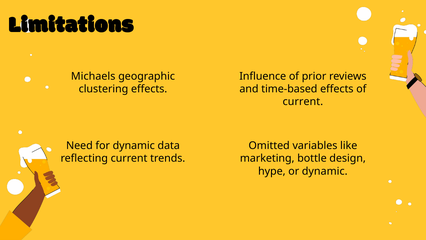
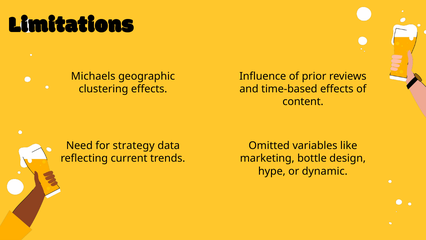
current: current -> content (303, 102)
for dynamic: dynamic -> strategy (134, 145)
